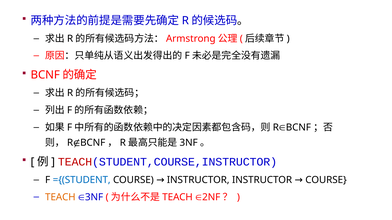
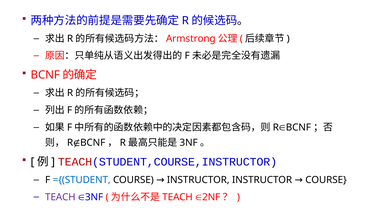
TEACH colour: orange -> purple (60, 198)
